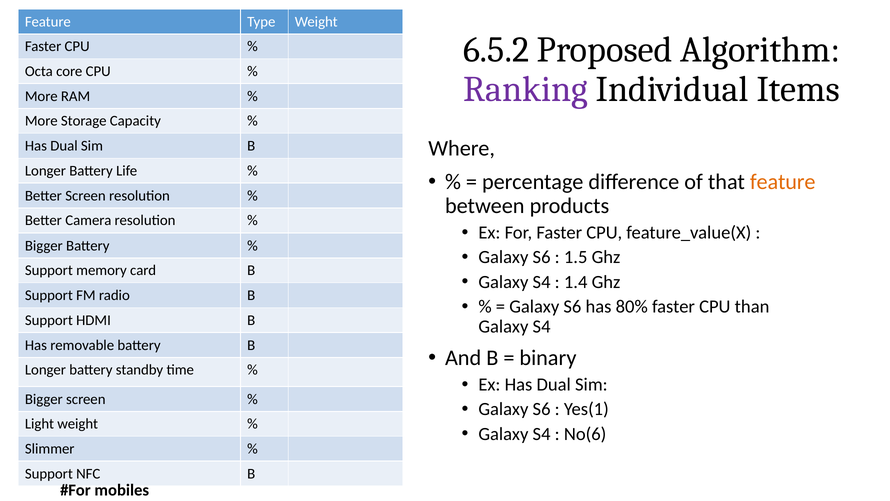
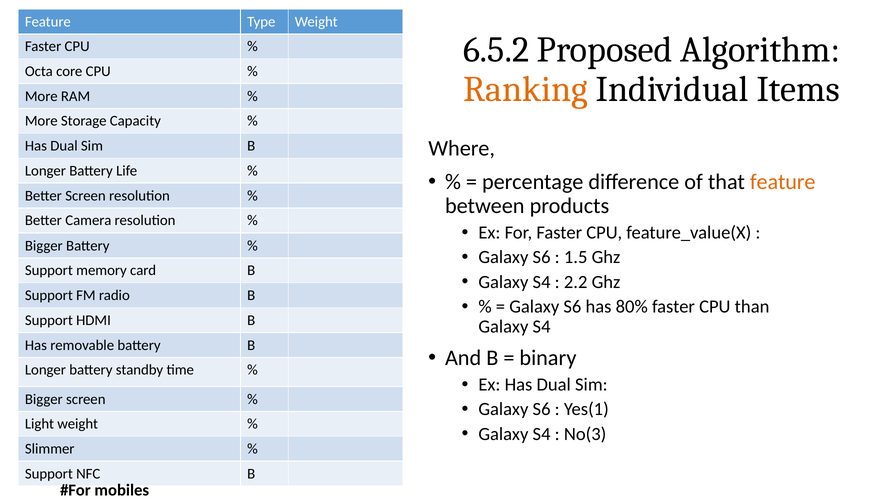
Ranking colour: purple -> orange (525, 89)
1.4: 1.4 -> 2.2 (576, 282)
No(6: No(6 -> No(3 (585, 434)
